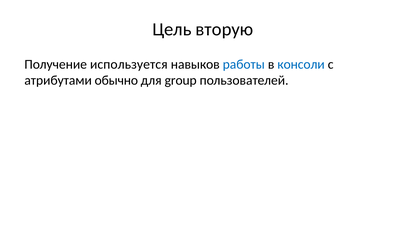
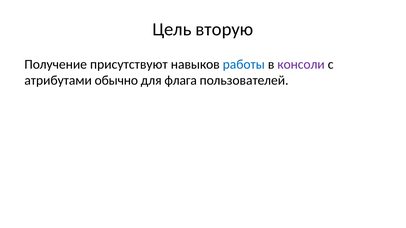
используется: используется -> присутствуют (129, 64)
консоли colour: blue -> purple (301, 64)
group: group -> флага (181, 81)
